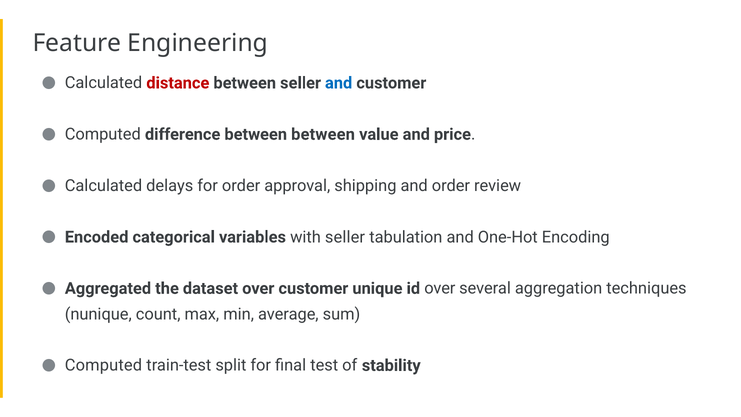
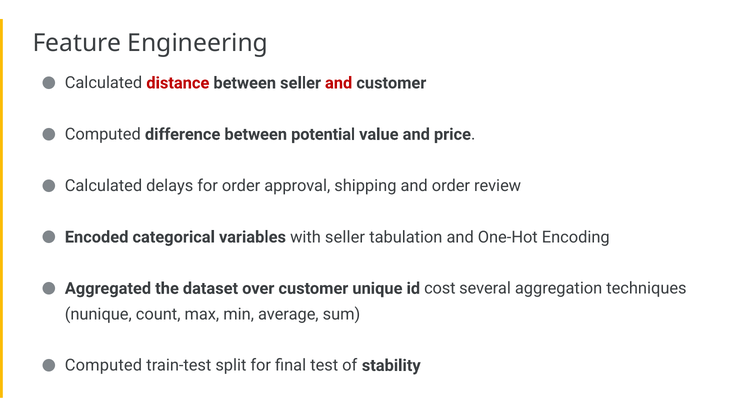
and colour: blue -> red (339, 83)
between between: between -> potential (323, 134)
id over: over -> cost (440, 288)
